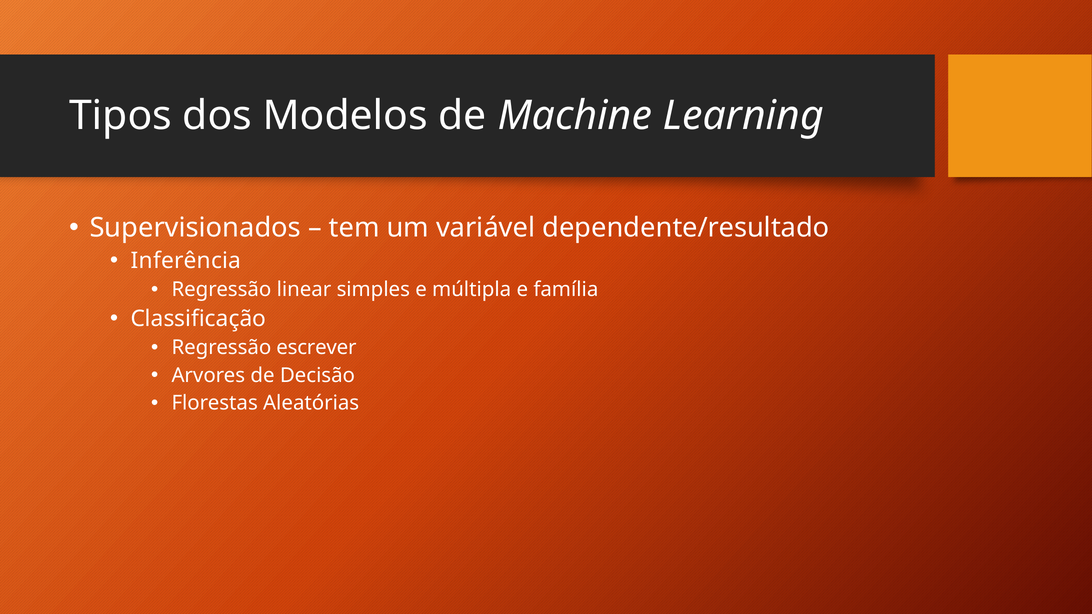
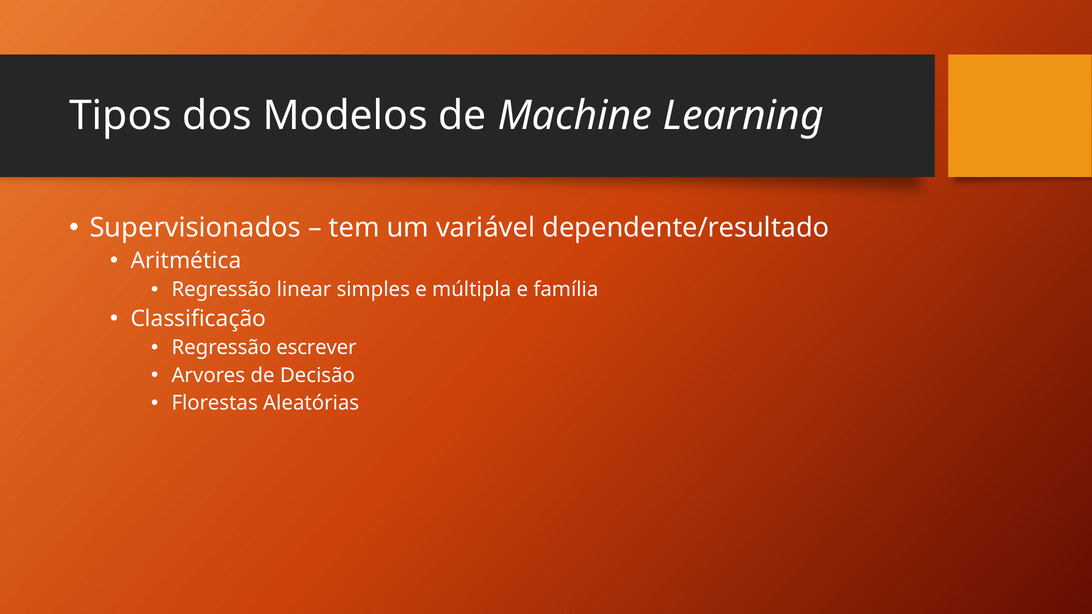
Inferência: Inferência -> Aritmética (186, 261)
